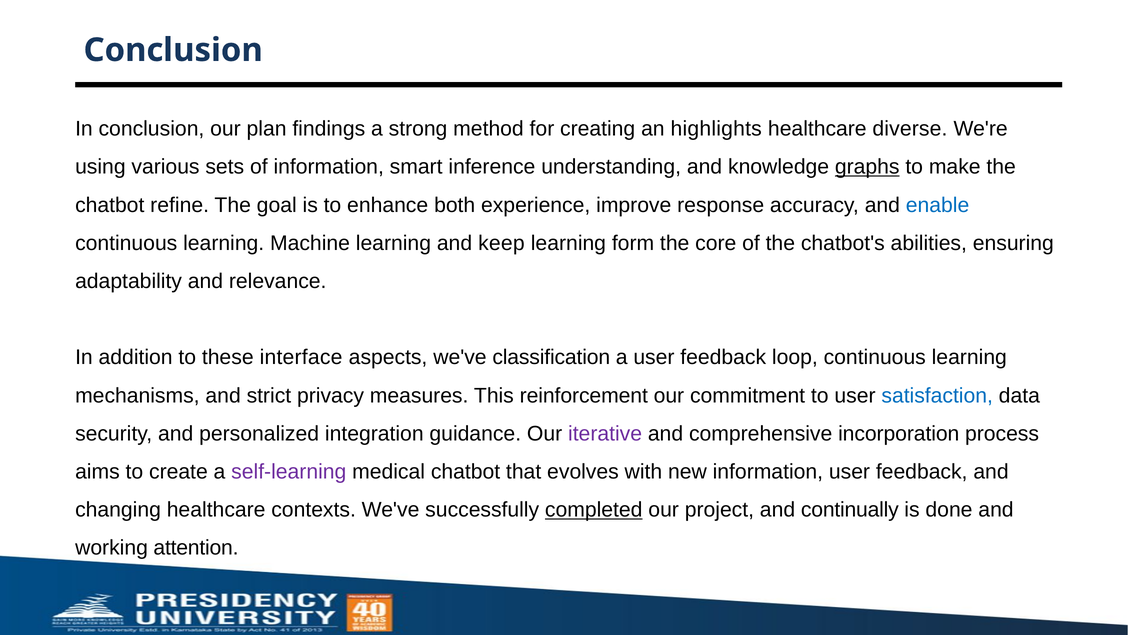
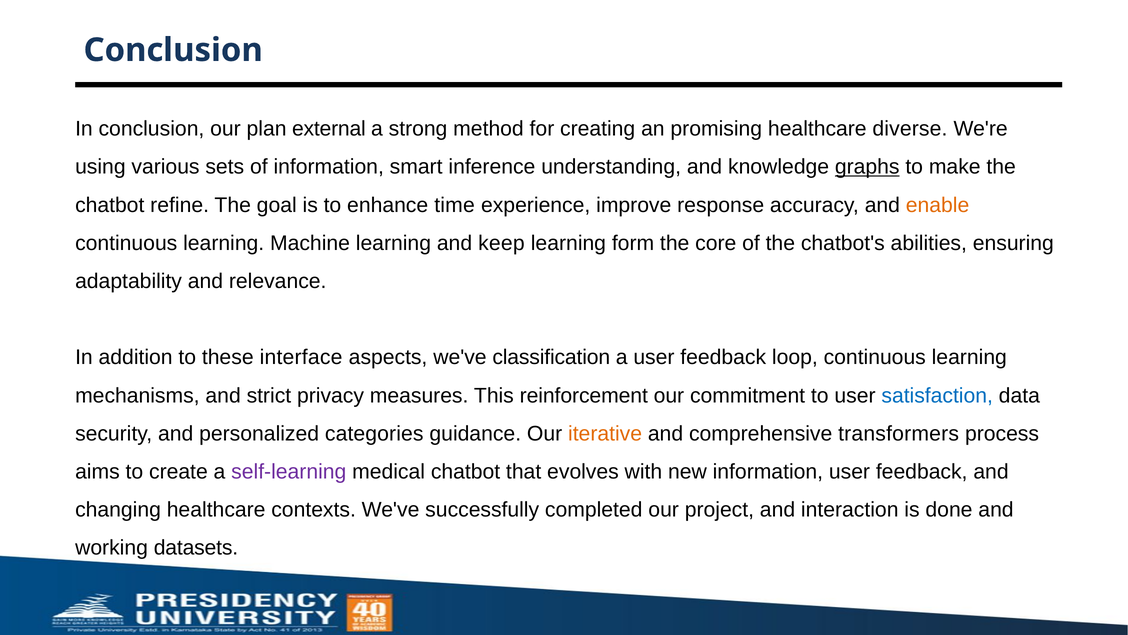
findings: findings -> external (329, 129)
highlights: highlights -> promising (716, 129)
both: both -> time (455, 205)
enable colour: blue -> orange (938, 205)
integration: integration -> categories (374, 433)
iterative colour: purple -> orange (605, 433)
incorporation: incorporation -> transformers (899, 433)
completed underline: present -> none (594, 509)
continually: continually -> interaction (850, 509)
attention: attention -> datasets (196, 548)
